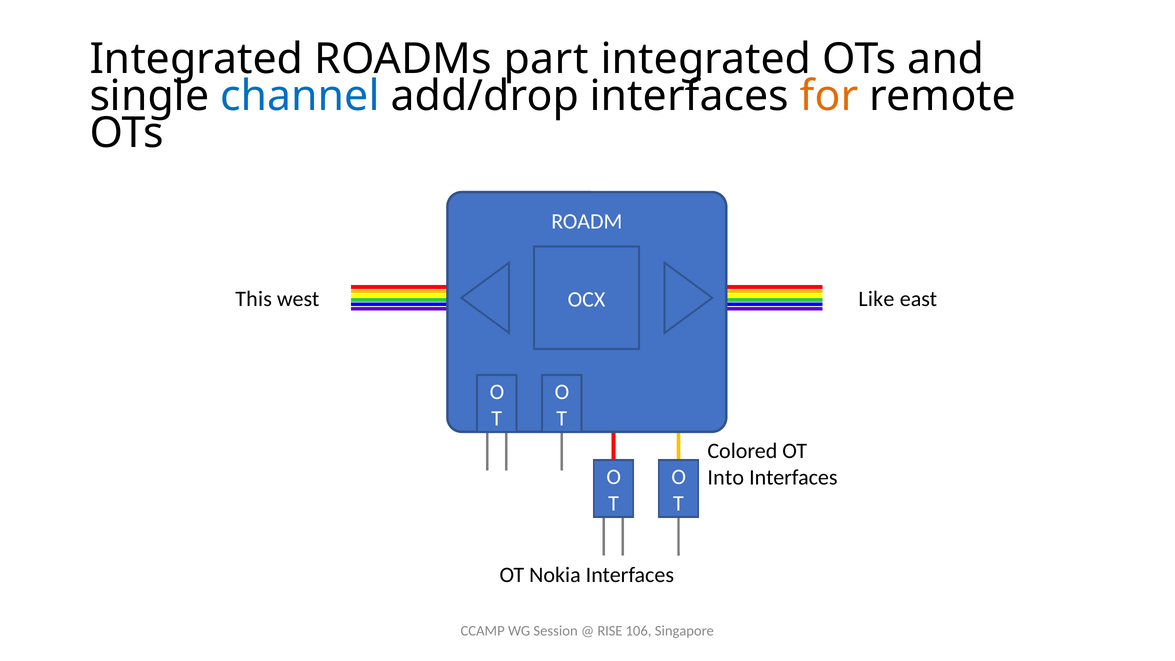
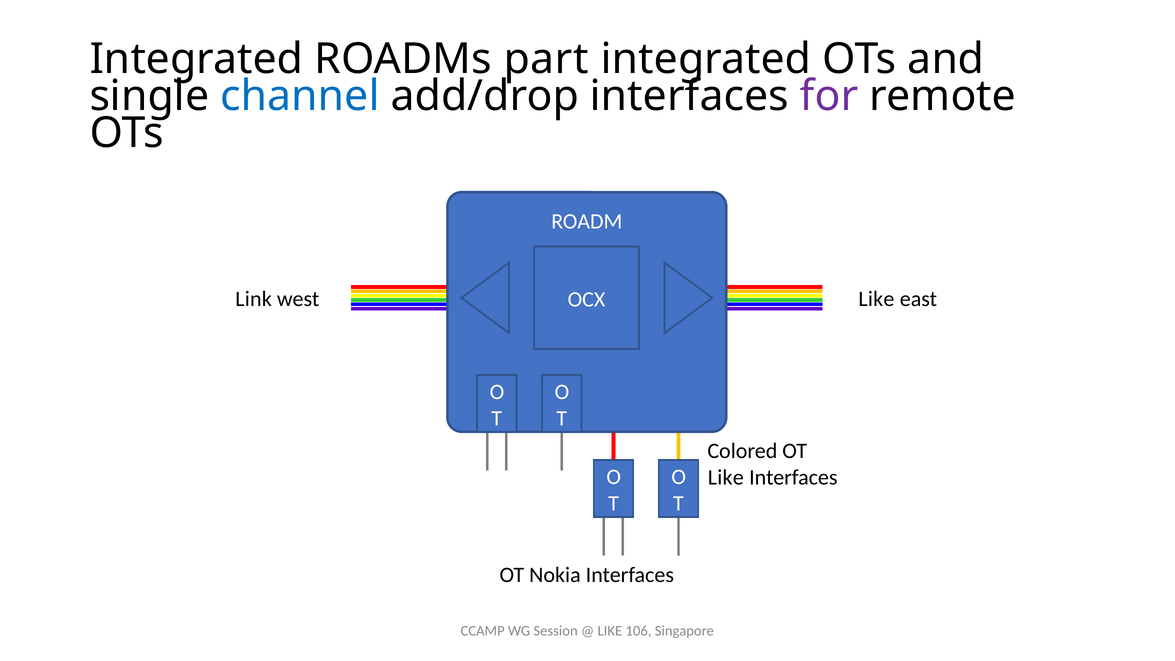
for colour: orange -> purple (829, 96)
This: This -> Link (254, 299)
Into: Into -> Like (726, 477)
RISE: RISE -> LIKE (610, 631)
